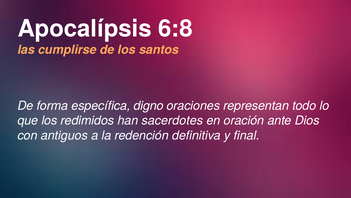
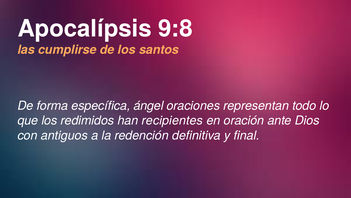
6:8: 6:8 -> 9:8 (175, 29)
digno: digno -> ángel (149, 105)
sacerdotes: sacerdotes -> recipientes (172, 120)
